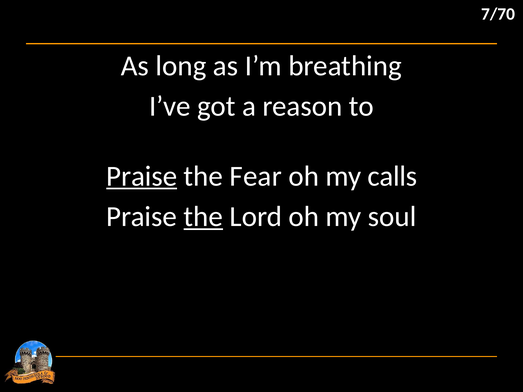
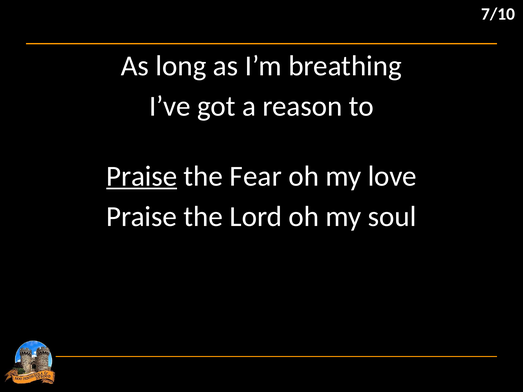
7/70: 7/70 -> 7/10 (498, 14)
calls: calls -> love (392, 176)
the underline: present -> none (203, 217)
